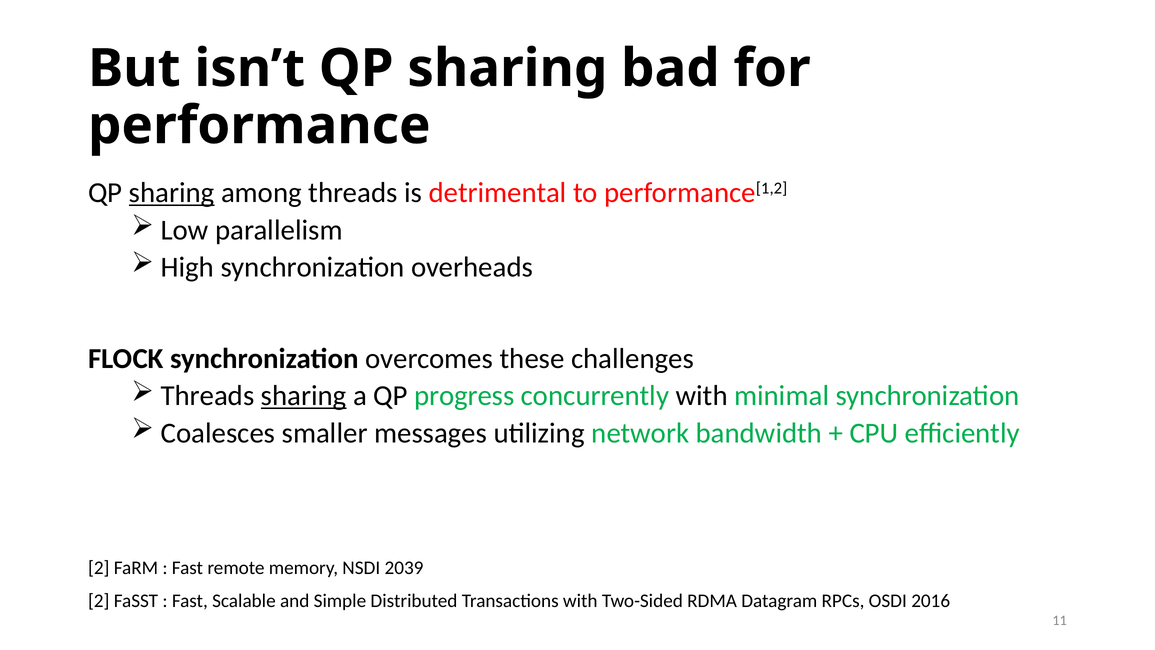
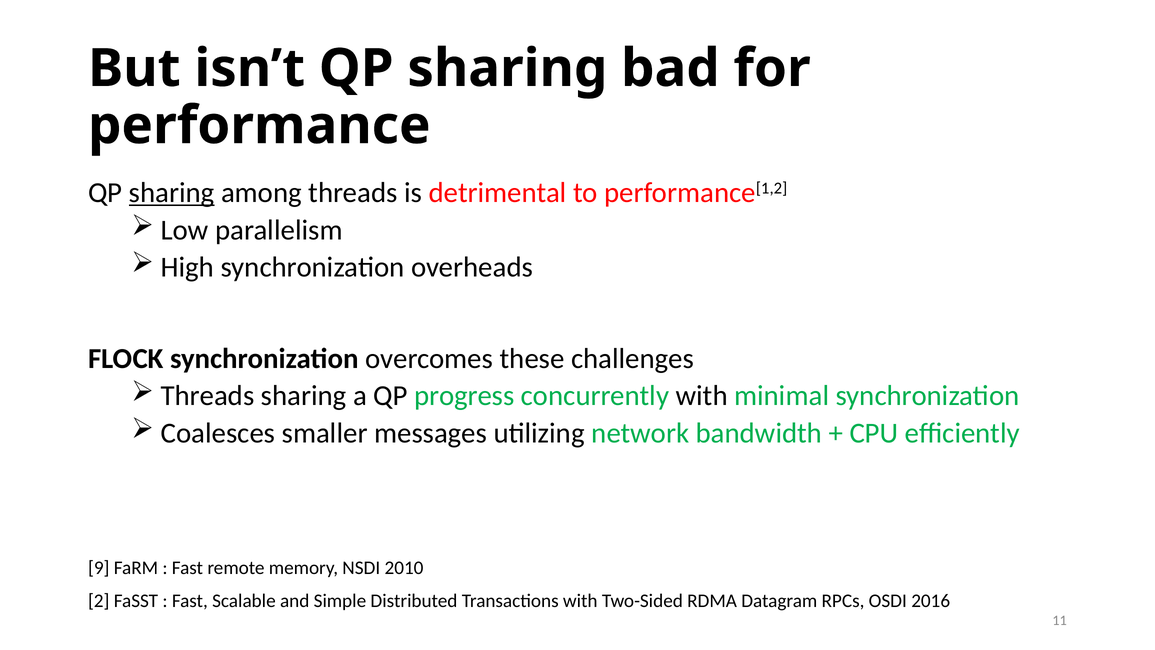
sharing underline: present -> none (304, 396)
2: 2 -> 9 (99, 568)
2039: 2039 -> 2010 (404, 568)
